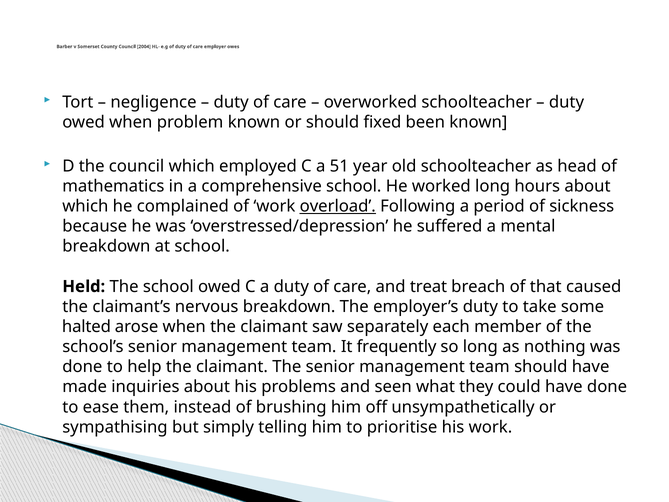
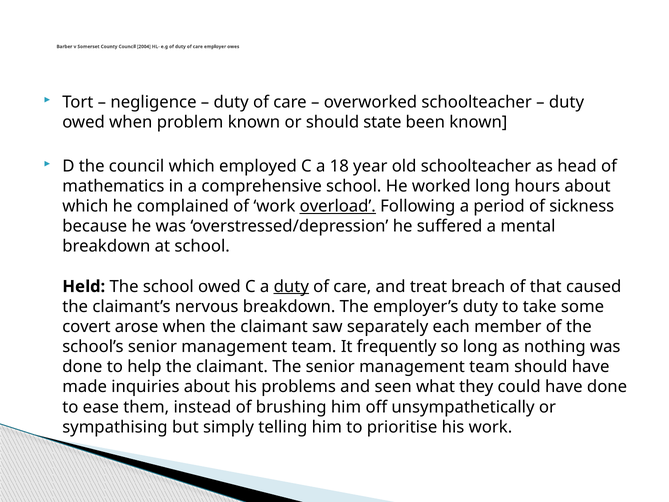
fixed: fixed -> state (382, 122)
51: 51 -> 18 (339, 166)
duty underline: none -> present (291, 286)
halted: halted -> covert (86, 327)
